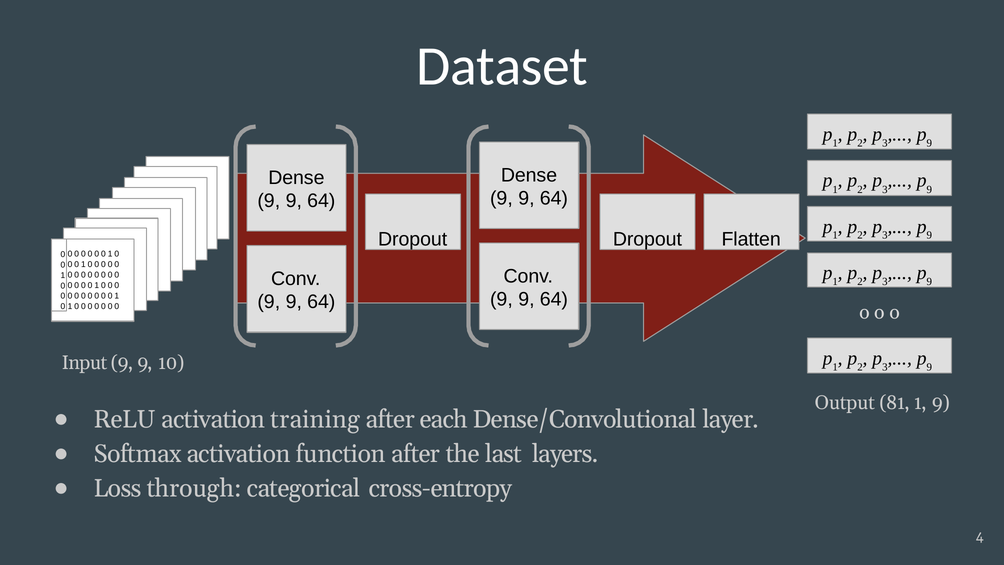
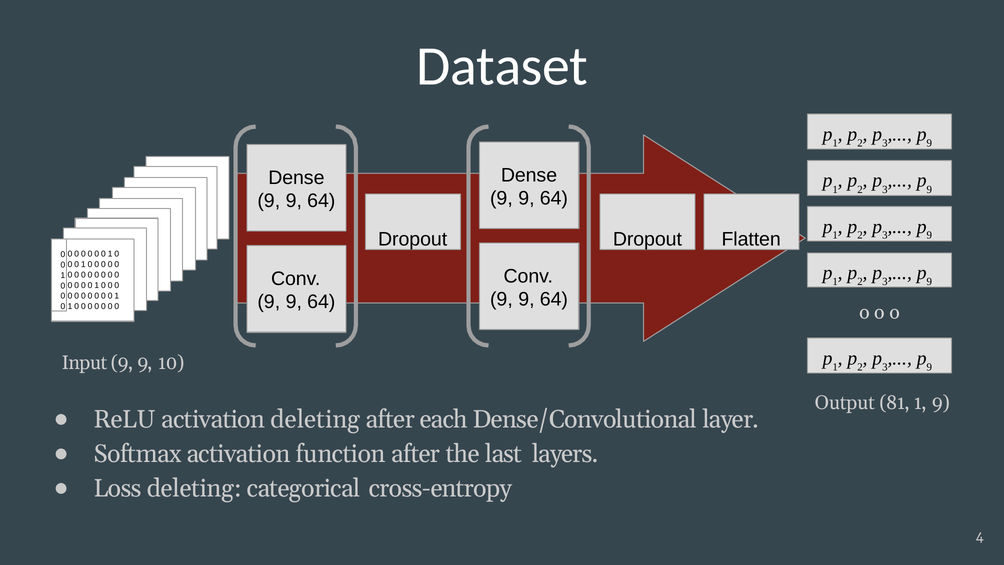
activation training: training -> deleting (315, 419)
Loss through: through -> deleting (194, 488)
